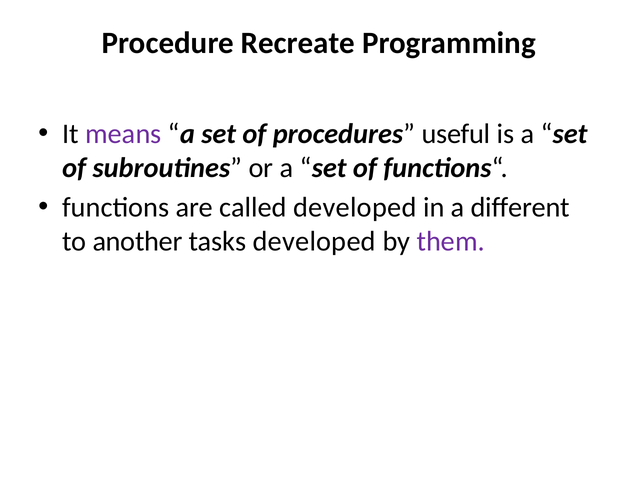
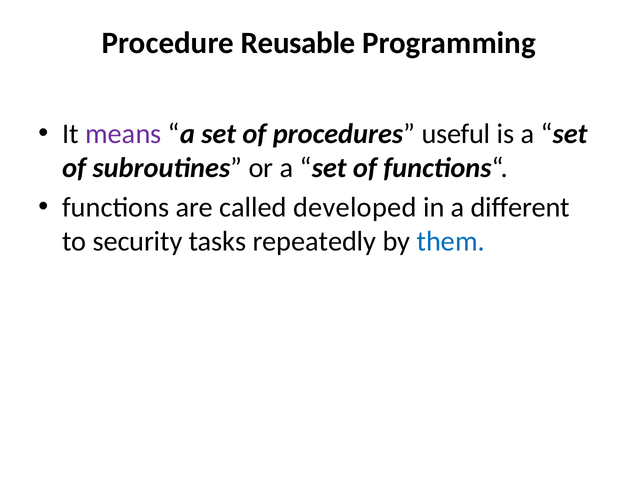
Recreate: Recreate -> Reusable (298, 43)
another: another -> security (138, 242)
tasks developed: developed -> repeatedly (314, 242)
them colour: purple -> blue (451, 242)
